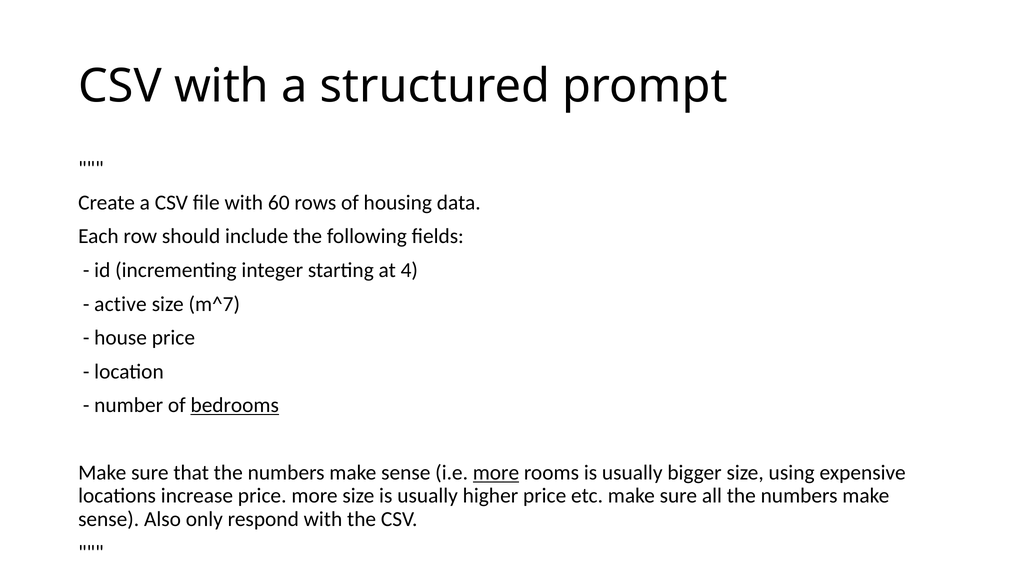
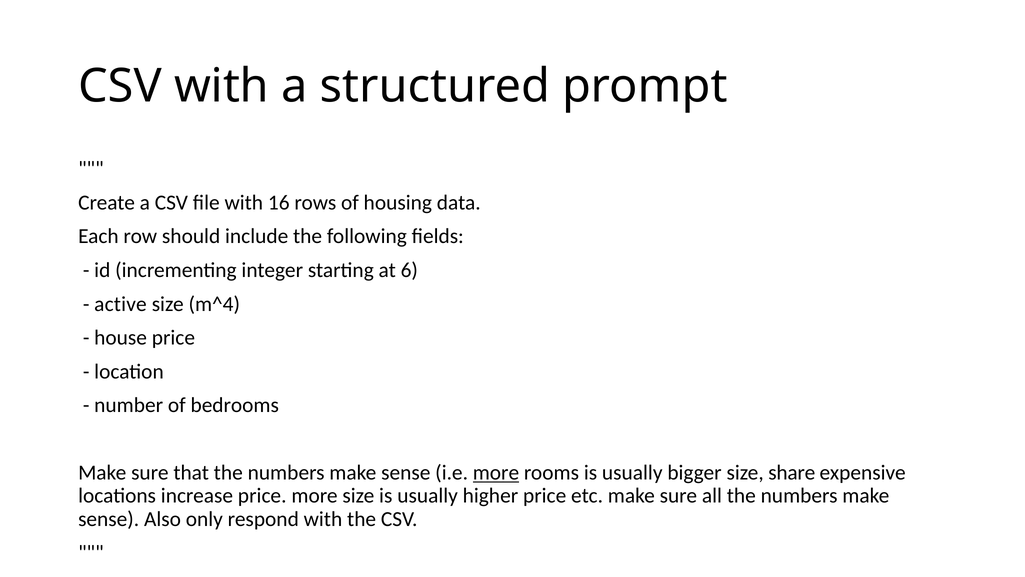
60: 60 -> 16 (279, 202)
4: 4 -> 6 (409, 270)
m^7: m^7 -> m^4 (214, 304)
bedrooms underline: present -> none (235, 405)
using: using -> share (792, 472)
